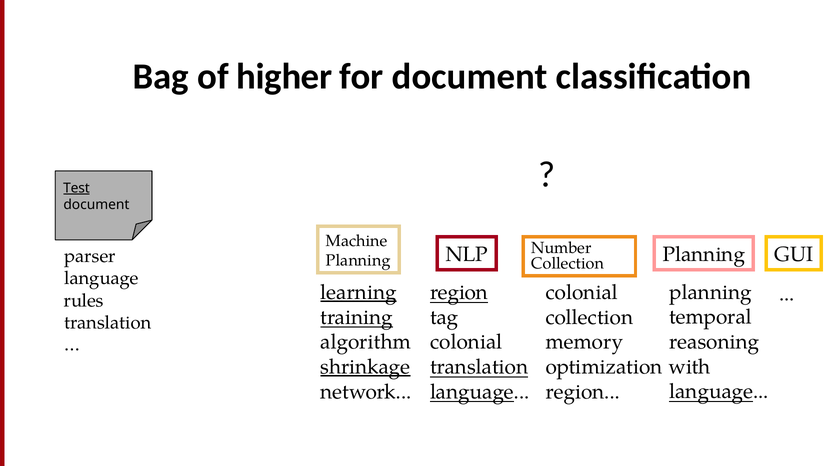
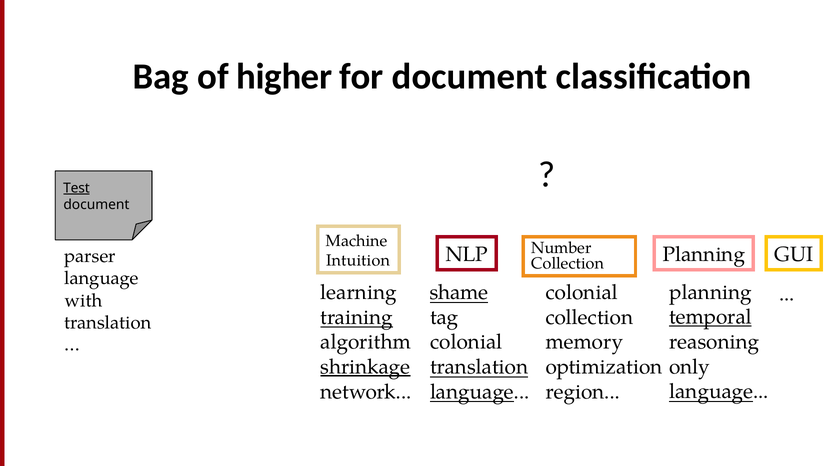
Planning: Planning -> Intuition (358, 260)
learning underline: present -> none (359, 293)
region: region -> shame (459, 293)
rules: rules -> with (84, 301)
temporal underline: none -> present (710, 317)
with: with -> only (690, 367)
